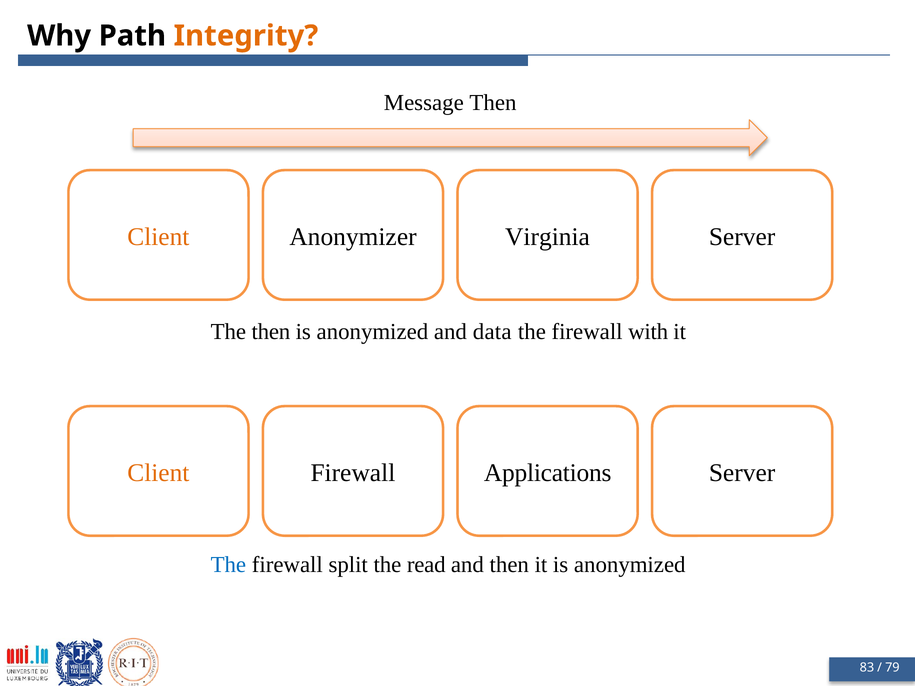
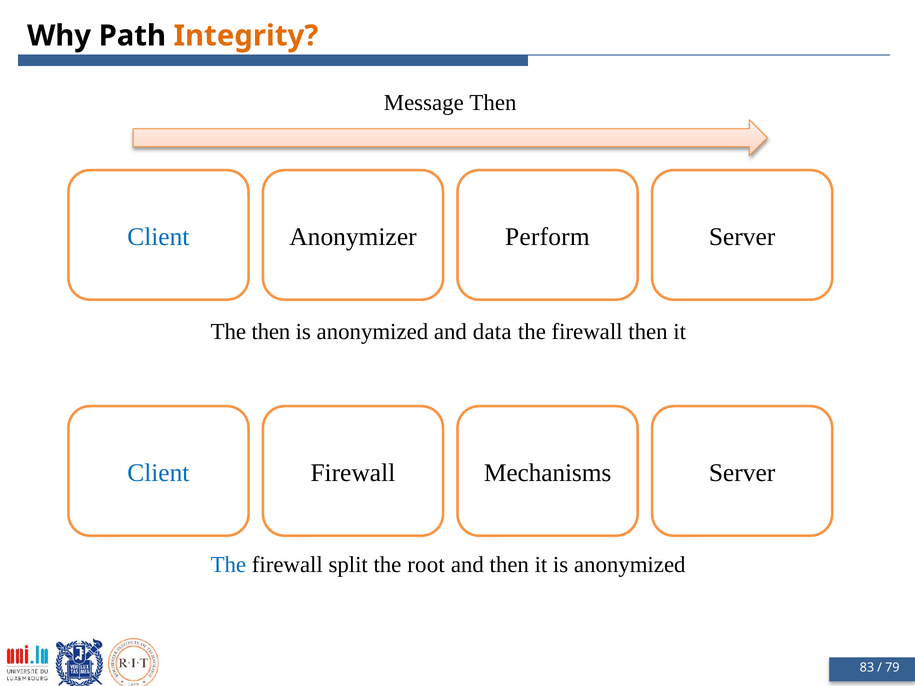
Client colour: orange -> blue (158, 237)
Virginia: Virginia -> Perform (547, 237)
firewall with: with -> then (648, 332)
Client colour: orange -> blue (158, 473)
Applications: Applications -> Mechanisms (548, 473)
read: read -> root (426, 565)
